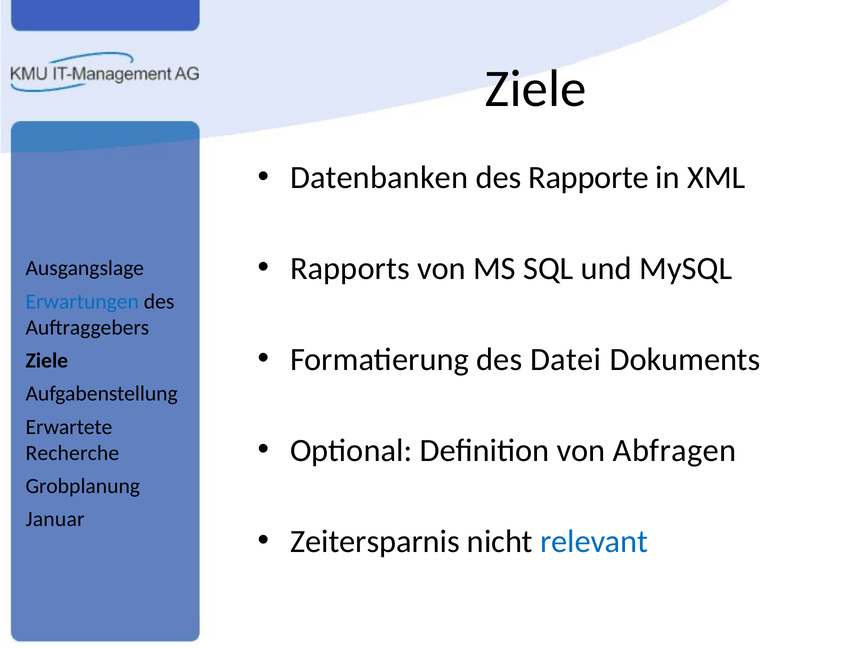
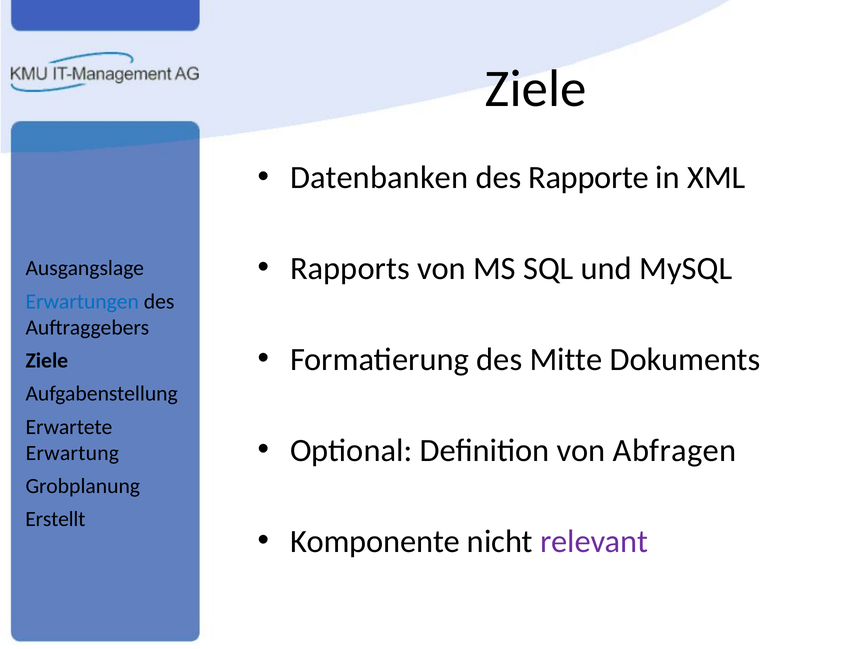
Datei: Datei -> Mitte (566, 360)
Recherche: Recherche -> Erwartung (72, 453)
Januar: Januar -> Erstellt (55, 520)
Zeitersparnis: Zeitersparnis -> Komponente (375, 542)
relevant colour: blue -> purple (594, 542)
